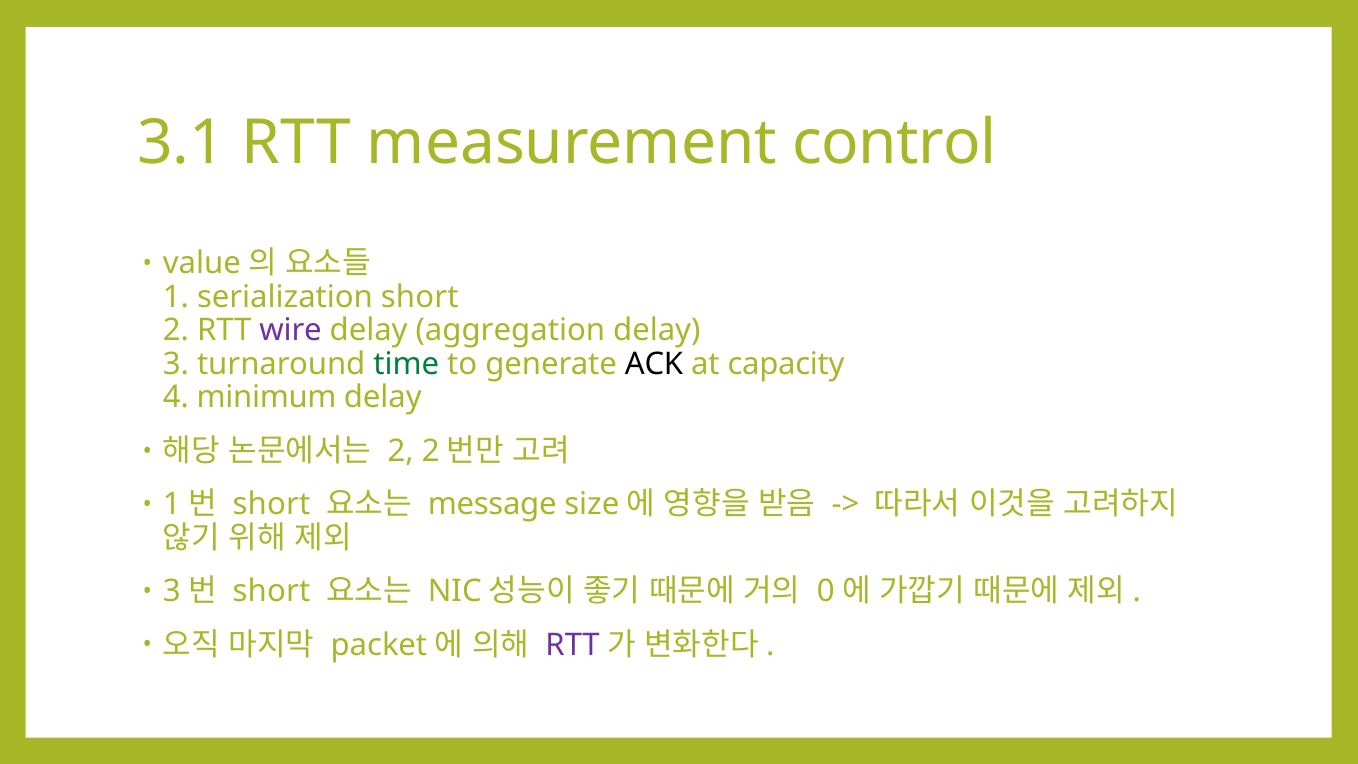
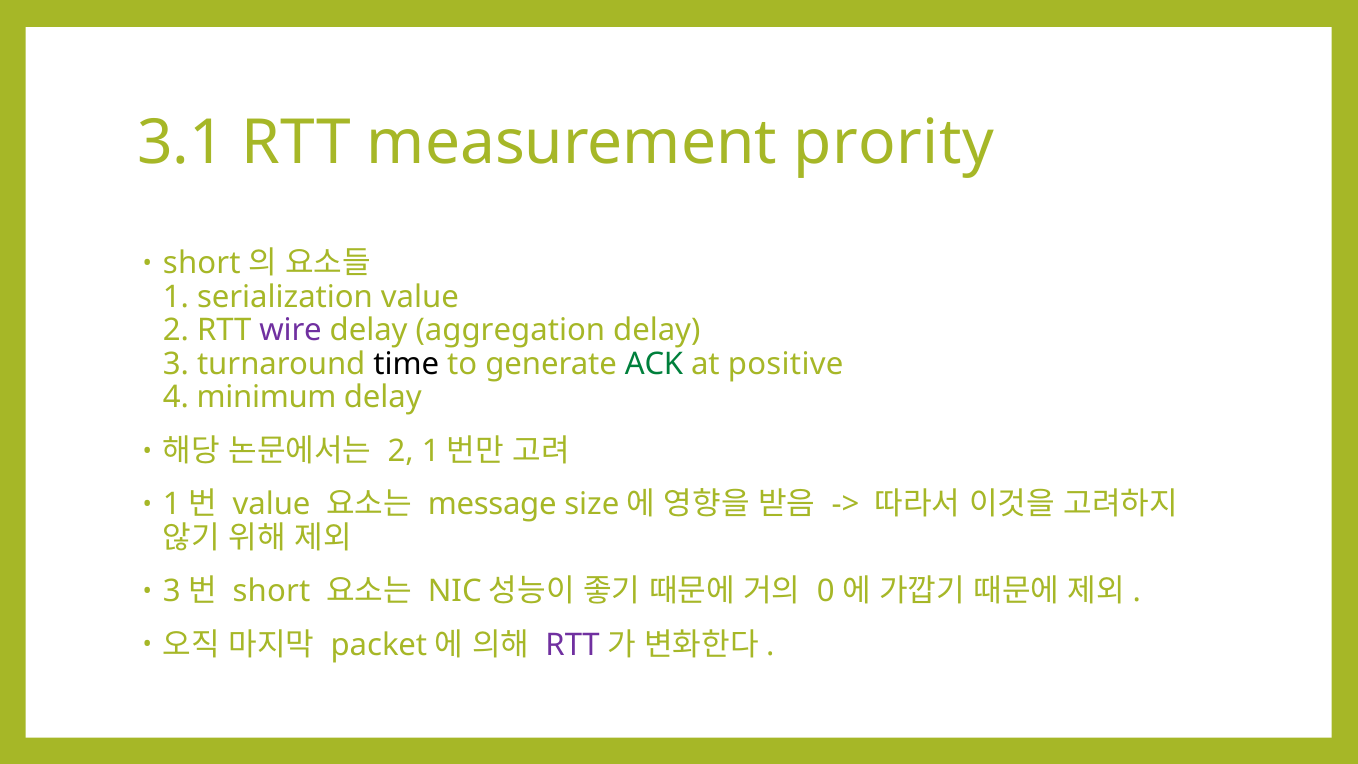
control: control -> prority (894, 143)
value: value -> short (202, 263)
serialization short: short -> value (420, 297)
time colour: green -> black (406, 364)
ACK colour: black -> green (654, 364)
capacity: capacity -> positive (786, 364)
2 2: 2 -> 1 (431, 451)
short: short -> value (272, 504)
